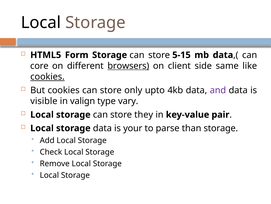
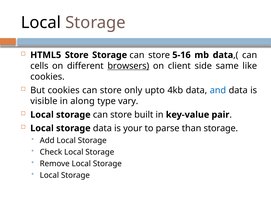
HTML5 Form: Form -> Store (77, 55)
5-15: 5-15 -> 5-16 (181, 55)
core: core -> cells (39, 66)
cookies underline: present -> none (47, 76)
and colour: purple -> blue (218, 90)
valign: valign -> along (82, 101)
they: they -> built (144, 114)
